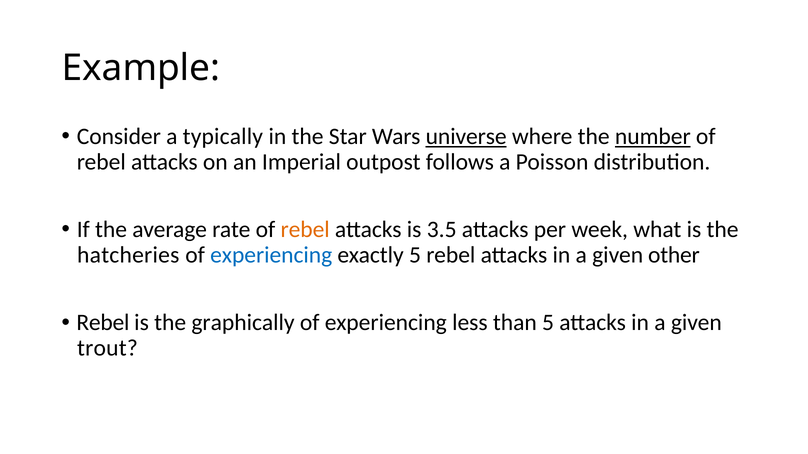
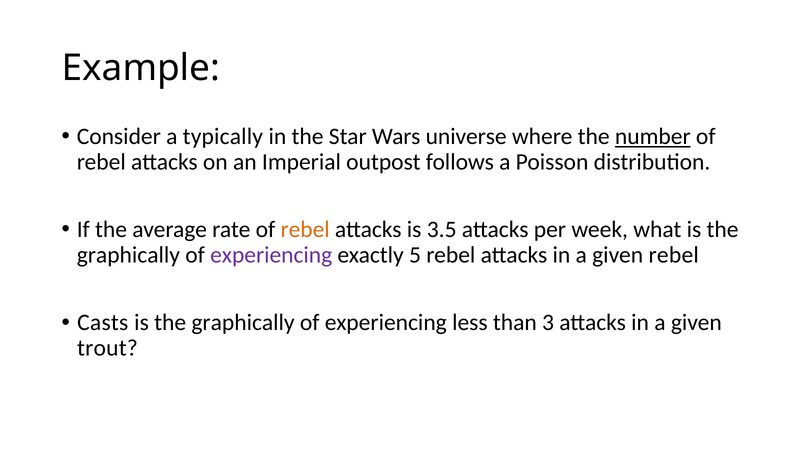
universe underline: present -> none (466, 137)
hatcheries: hatcheries -> graphically (128, 255)
experiencing colour: blue -> purple (271, 255)
given other: other -> rebel (674, 255)
Rebel: Rebel -> Casts (103, 323)
than 5: 5 -> 3 (548, 323)
